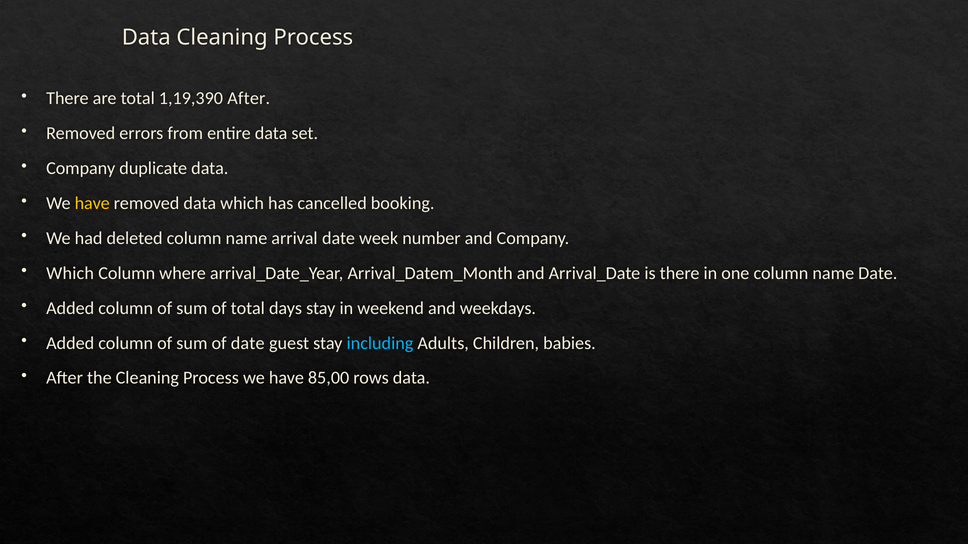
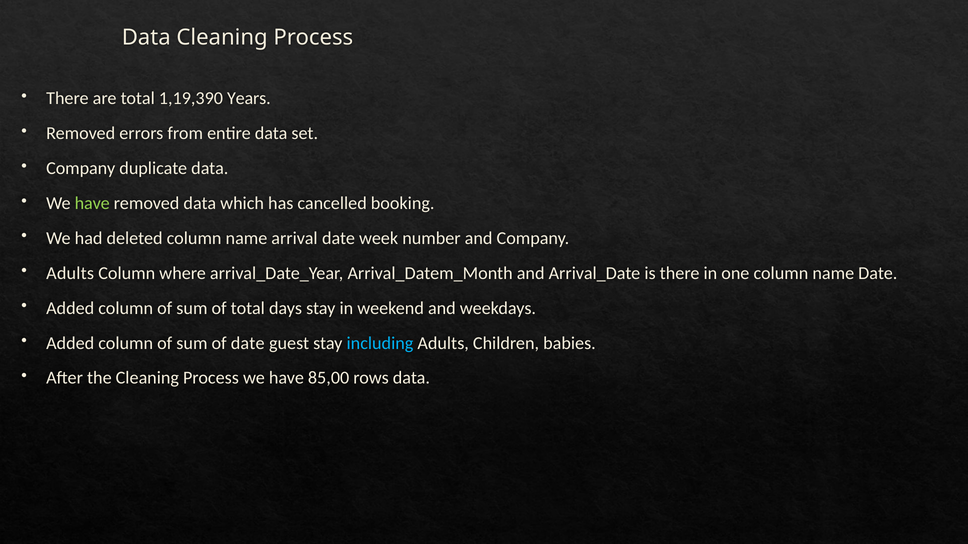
1,19,390 After: After -> Years (249, 98)
have colour: yellow -> light green (92, 203)
Which: Which -> Adults (70, 273)
